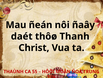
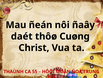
Thanh: Thanh -> Cuøng (75, 36)
